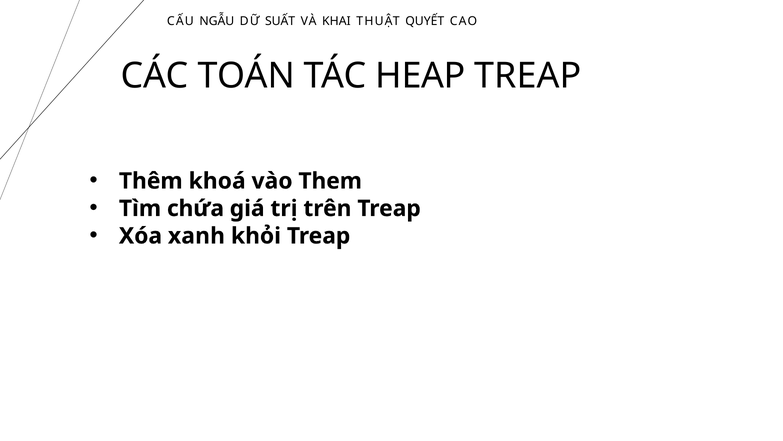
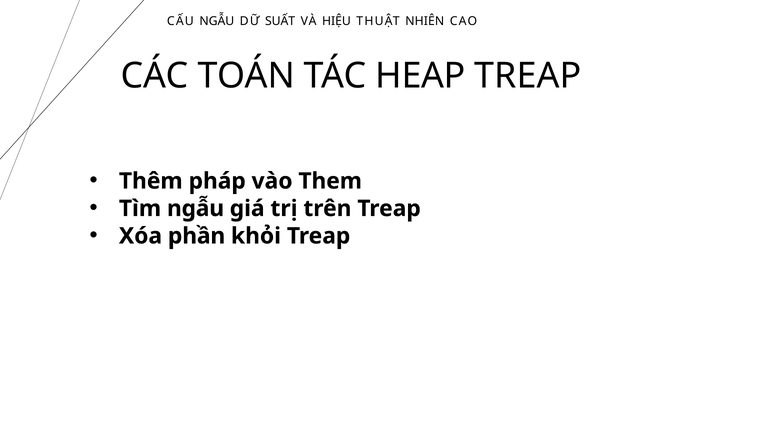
KHAI: KHAI -> HIỆU (336, 21)
QUYẾT: QUYẾT -> NHIÊN (425, 21)
khoá: khoá -> pháp (217, 181)
Tìm chứa: chứa -> ngẫu (196, 208)
xanh: xanh -> phần (197, 236)
